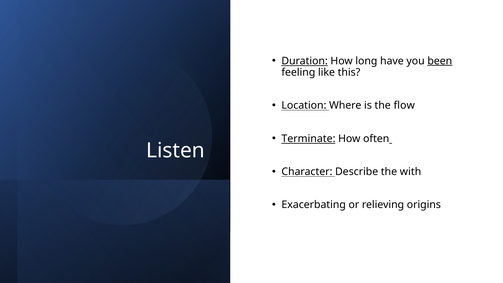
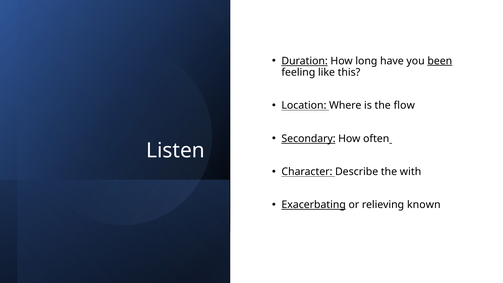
Terminate: Terminate -> Secondary (309, 139)
Exacerbating underline: none -> present (314, 205)
origins: origins -> known (424, 205)
